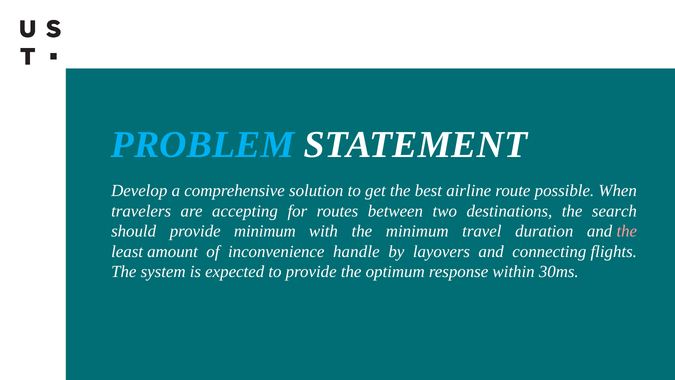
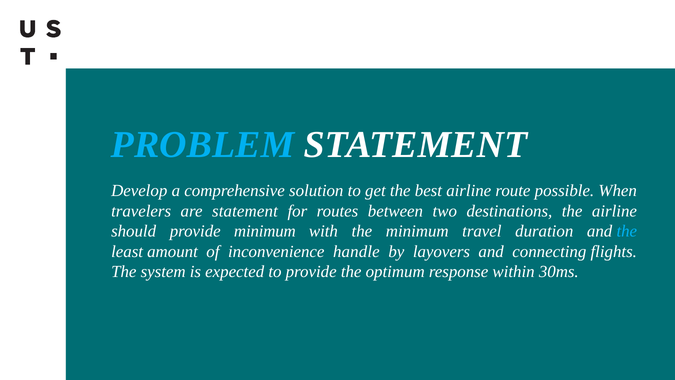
are accepting: accepting -> statement (245, 211)
the search: search -> airline (614, 211)
the colour: pink -> light blue (627, 231)
